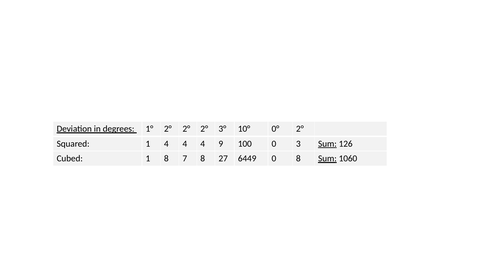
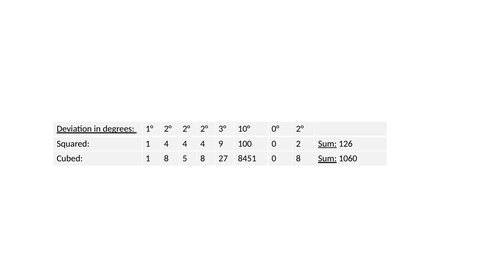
3: 3 -> 2 (298, 144)
7: 7 -> 5 (185, 158)
6449: 6449 -> 8451 (247, 158)
